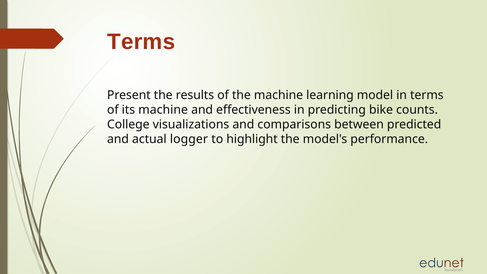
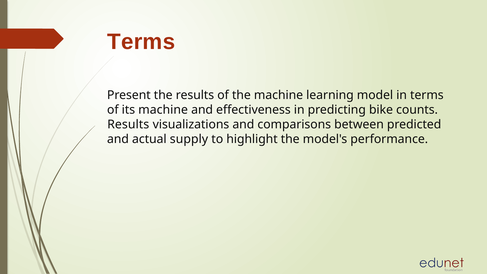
College: College -> Results (128, 124)
logger: logger -> supply (189, 139)
